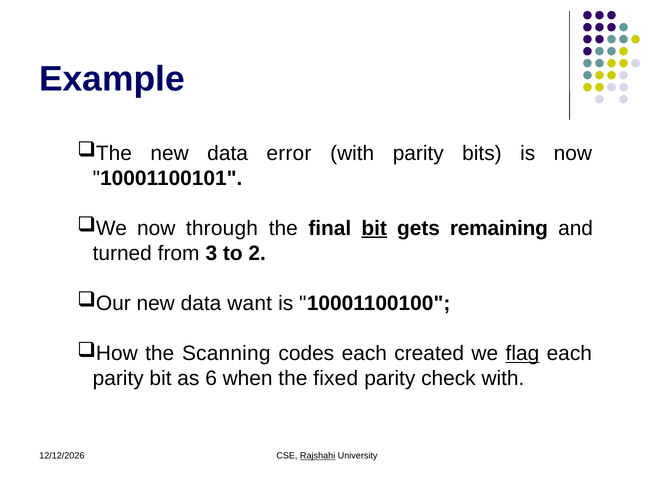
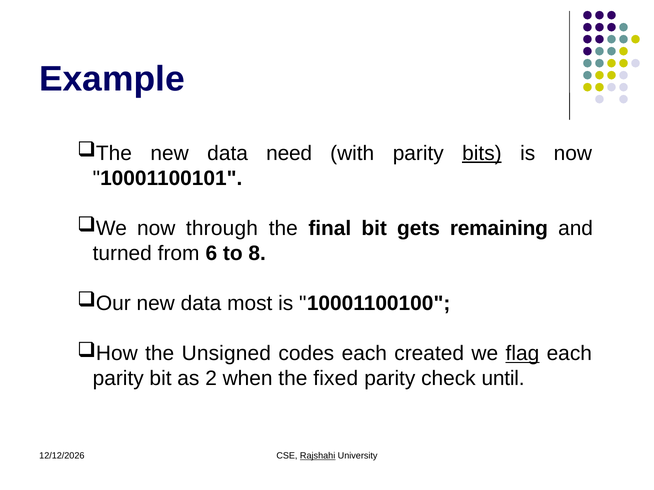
error: error -> need (289, 153)
bits underline: none -> present (482, 153)
bit underline: present -> none (374, 229)
3: 3 -> 6 (211, 254)
2: 2 -> 8 (257, 254)
want: want -> most (250, 304)
Scanning: Scanning -> Unsigned (226, 354)
6: 6 -> 2 (211, 379)
check with: with -> until (503, 379)
